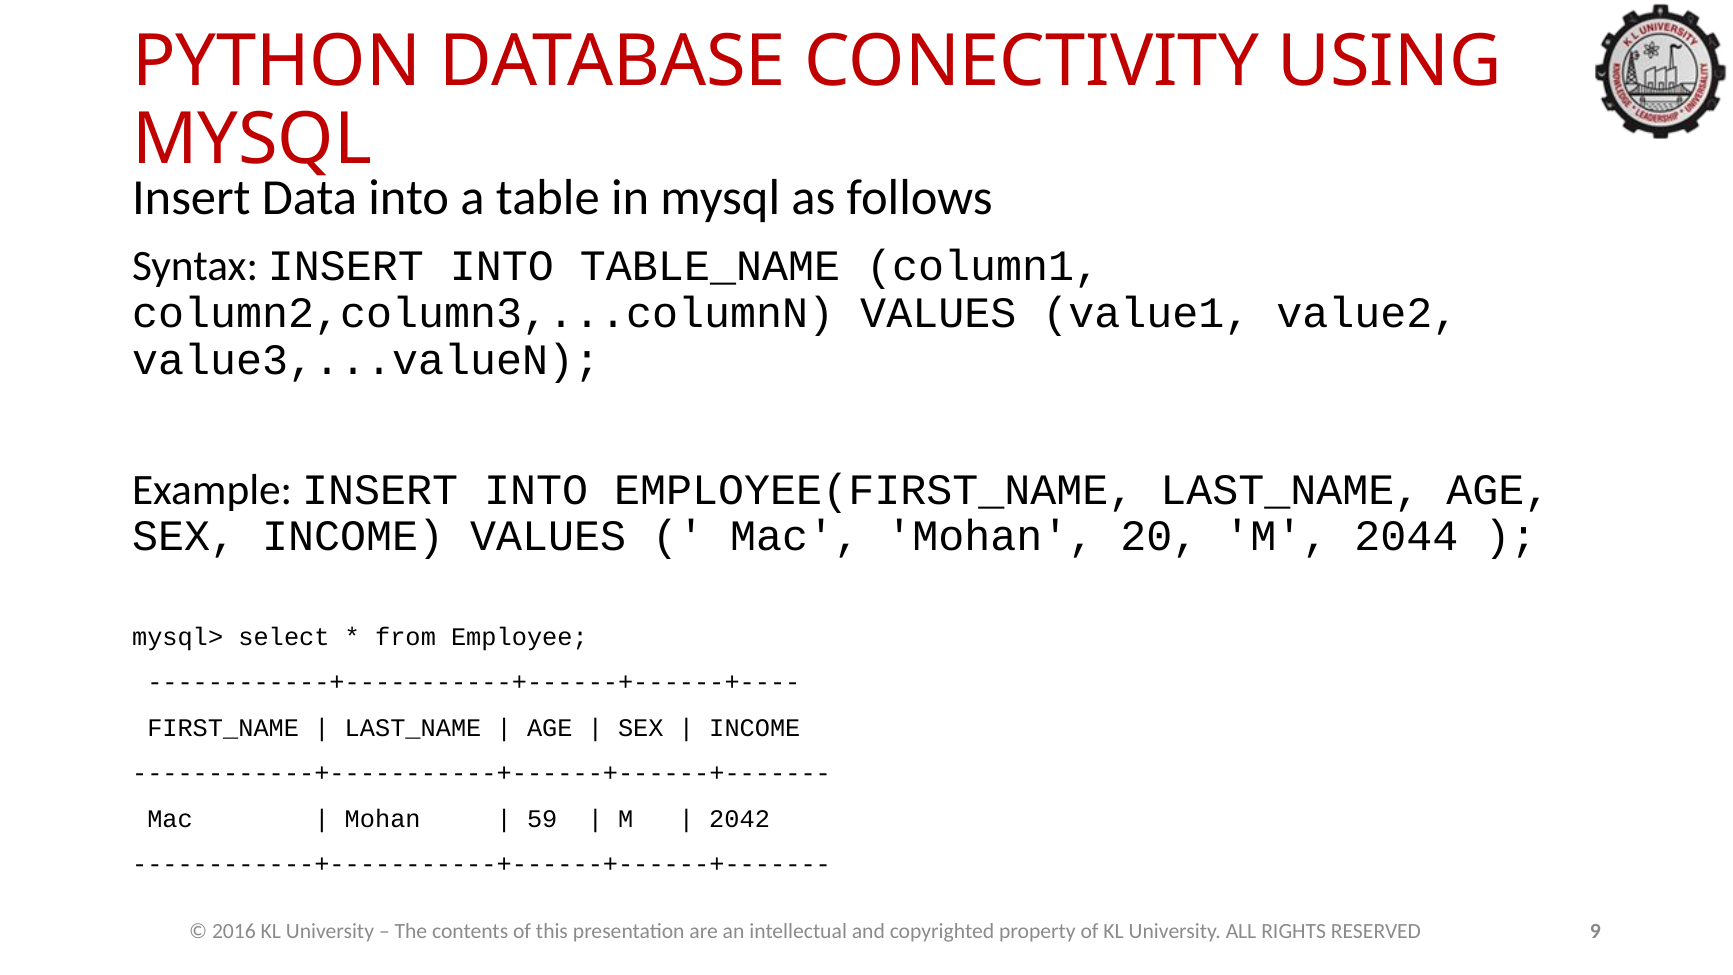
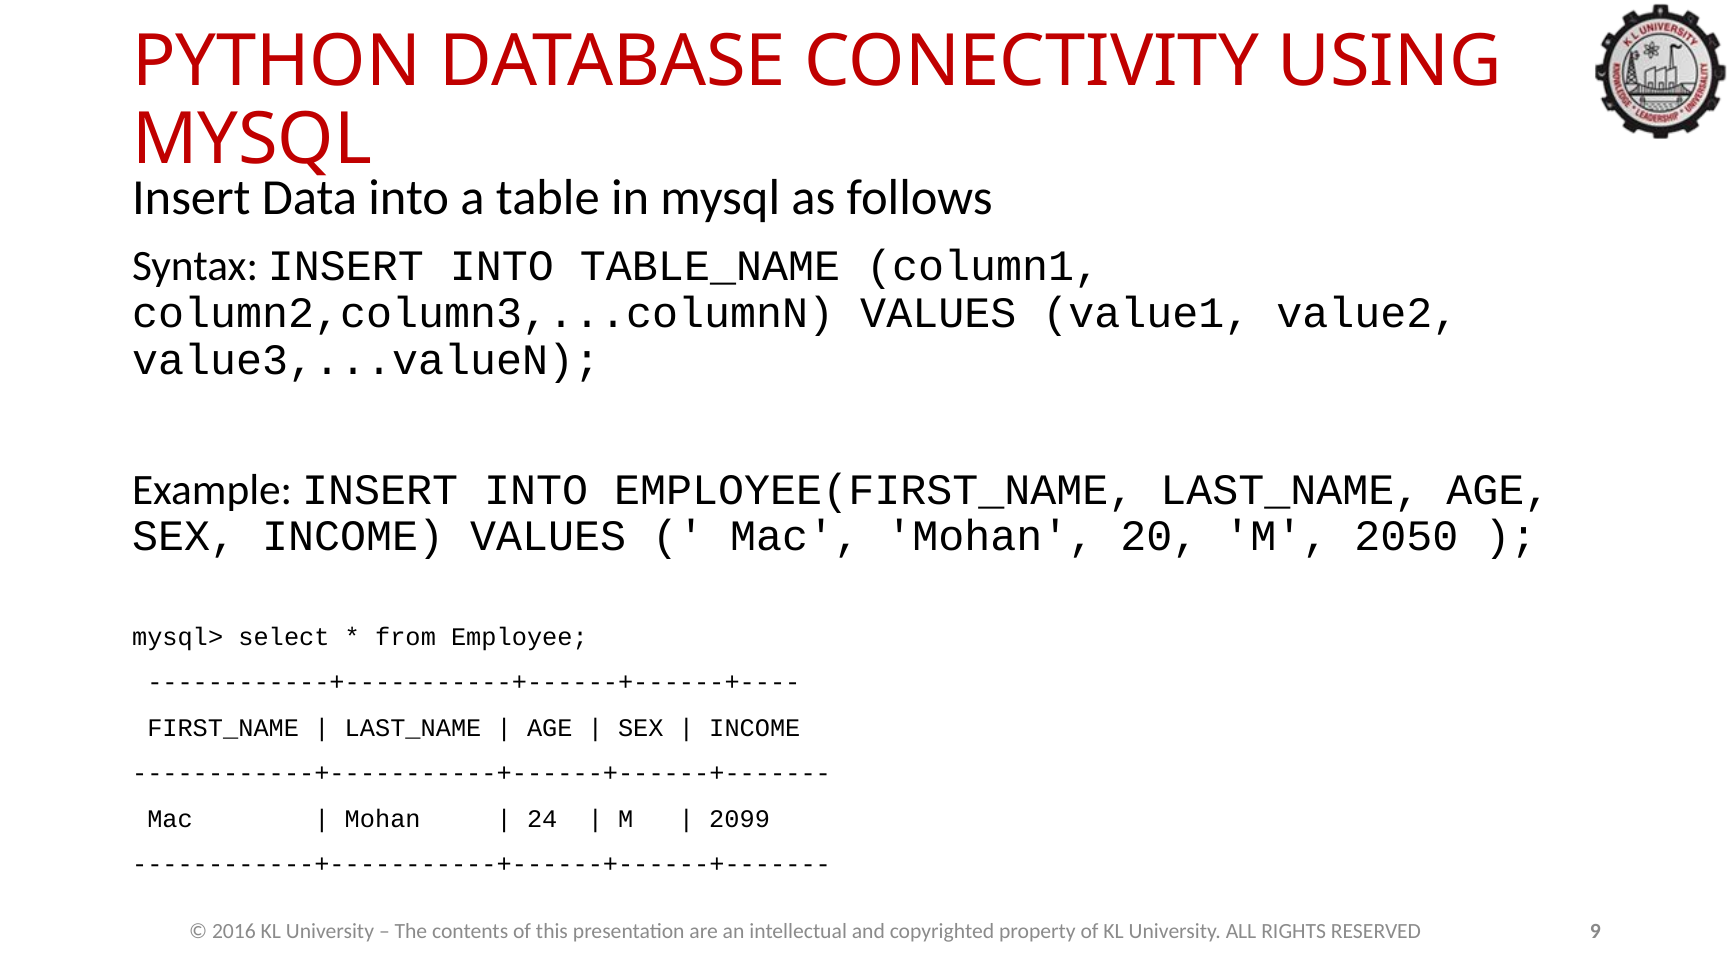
2044: 2044 -> 2050 (1406, 537)
59: 59 -> 24 (542, 819)
2042: 2042 -> 2099 (740, 819)
